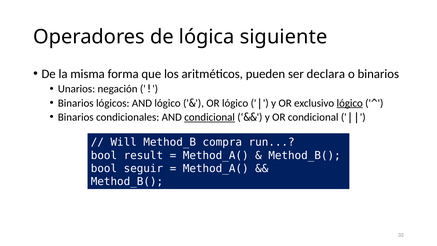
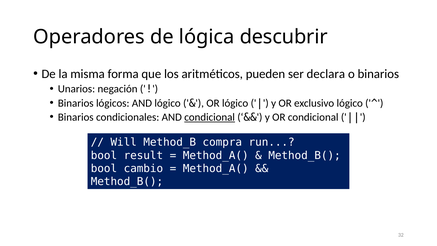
siguiente: siguiente -> descubrir (284, 37)
lógico underline: present -> none (350, 103)
seguir: seguir -> cambio (143, 168)
